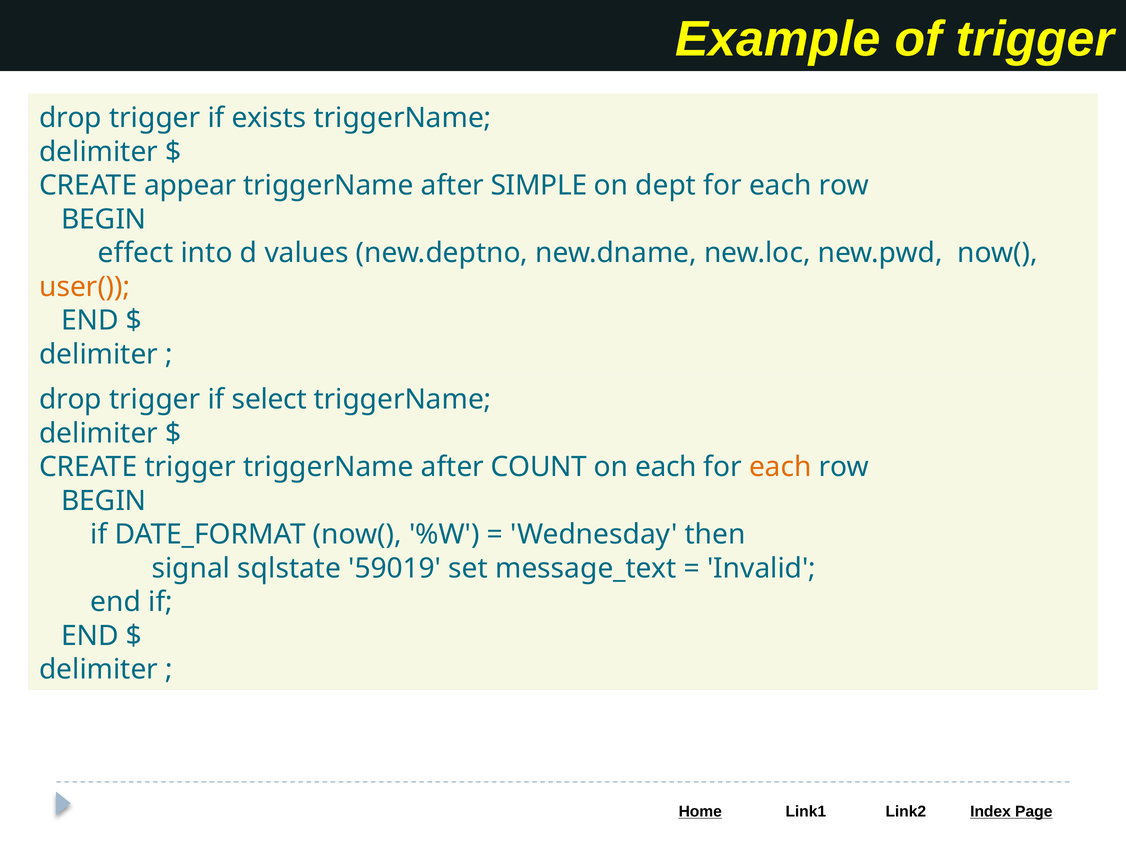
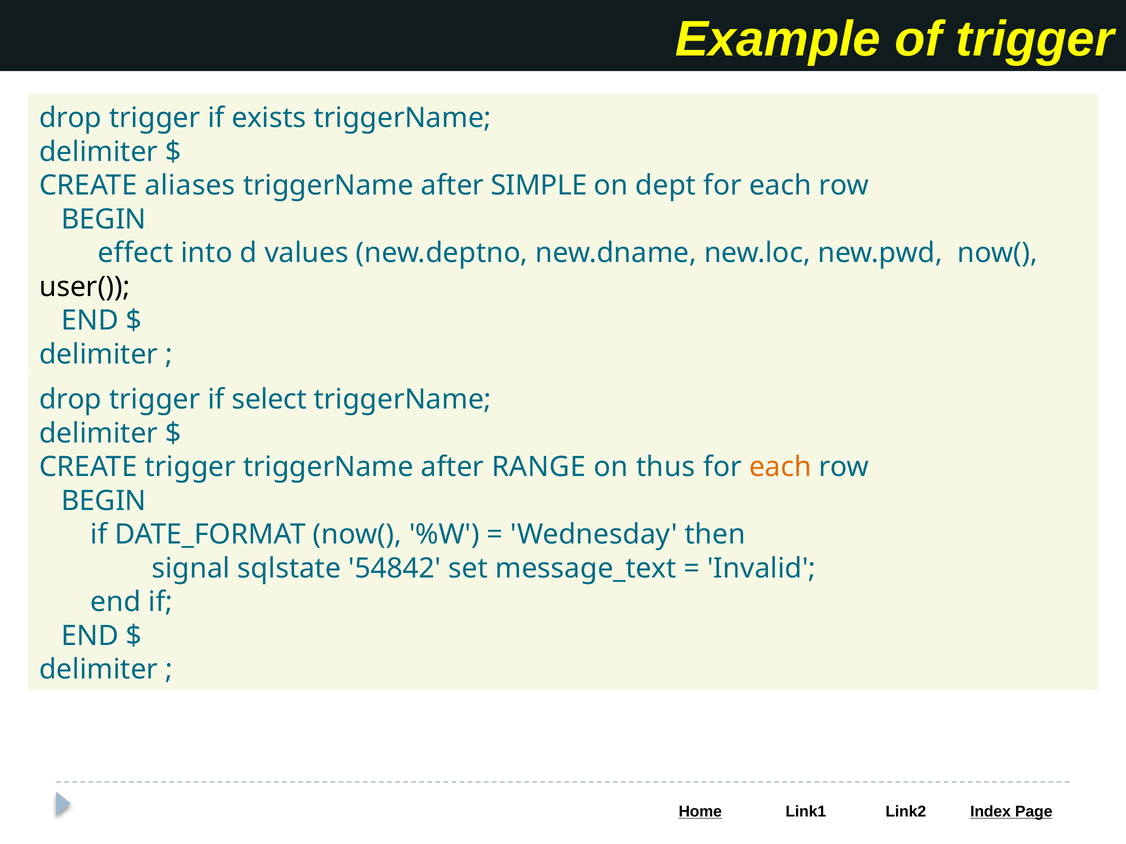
appear: appear -> aliases (190, 186)
user( colour: orange -> black (85, 287)
COUNT: COUNT -> RANGE (539, 467)
on each: each -> thus (666, 467)
59019: 59019 -> 54842 (395, 569)
